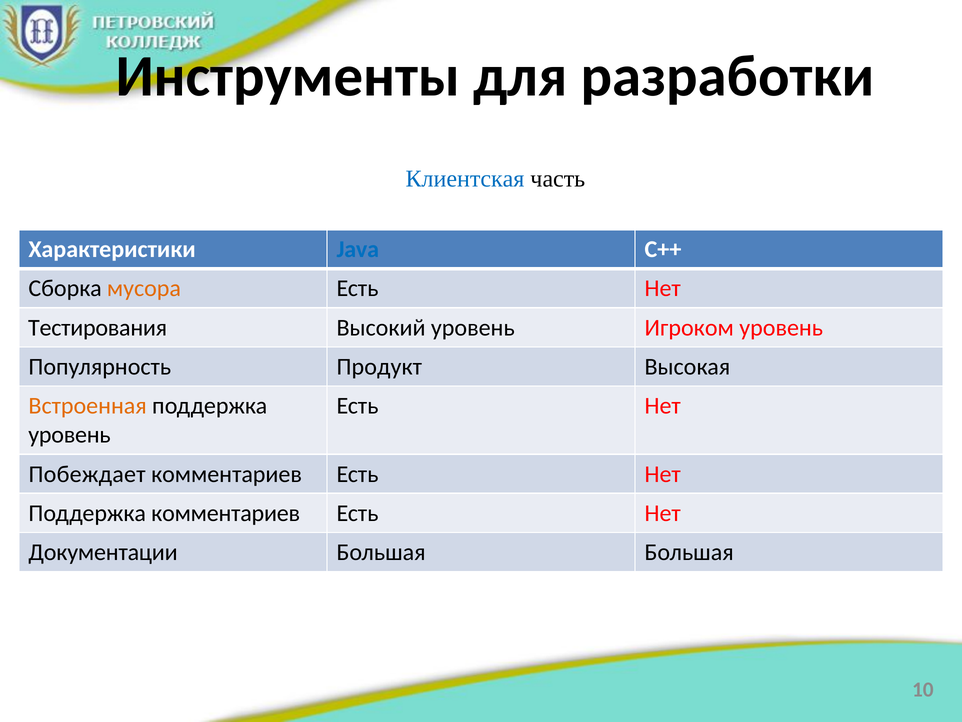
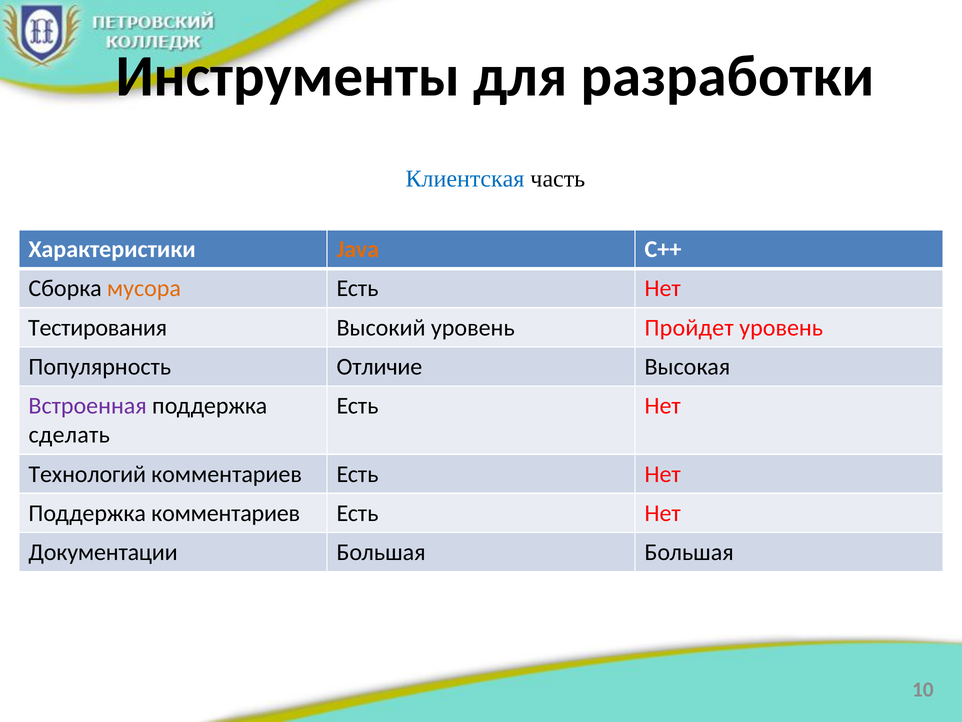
Java colour: blue -> orange (358, 249)
Игроком: Игроком -> Пройдет (689, 327)
Продукт: Продукт -> Отличие (379, 366)
Встроенная colour: orange -> purple (88, 405)
уровень: уровень -> сделать (69, 435)
Побеждает: Побеждает -> Технологий (87, 474)
